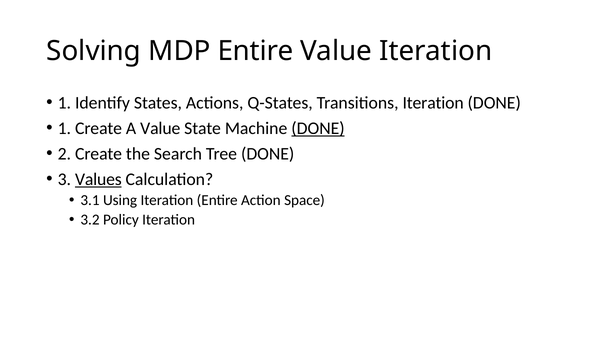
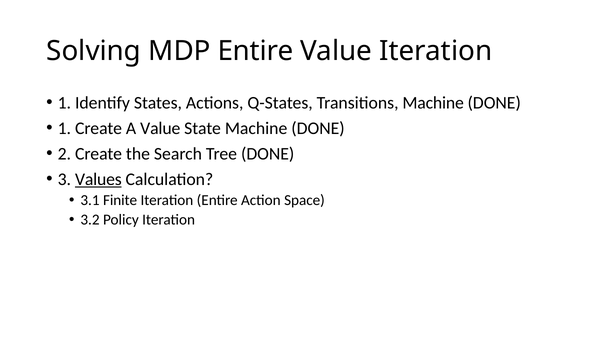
Transitions Iteration: Iteration -> Machine (433, 103)
DONE underline: present -> none (318, 128)
Using: Using -> Finite (120, 200)
